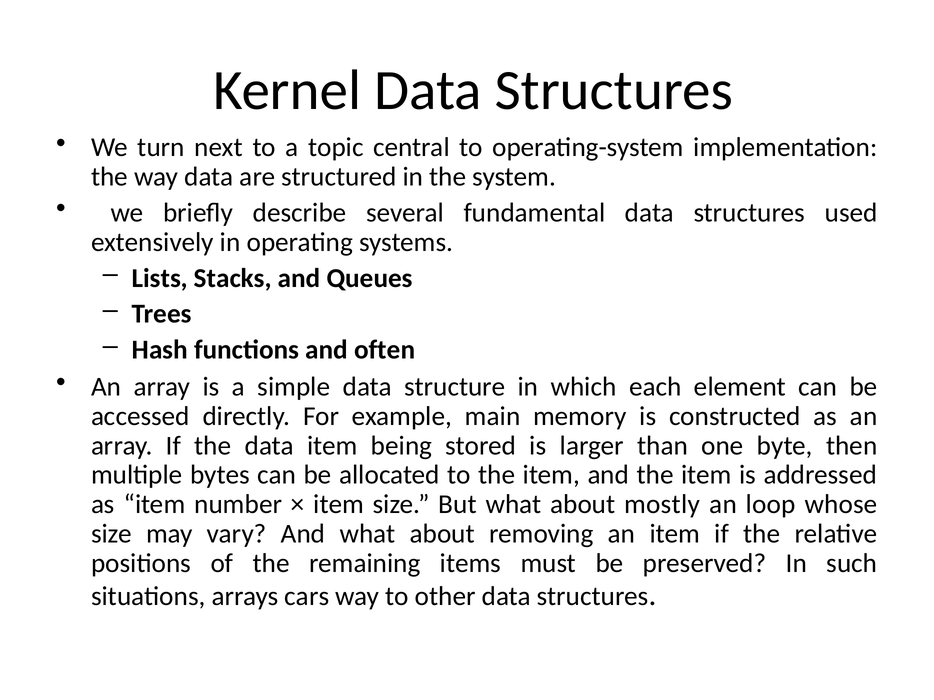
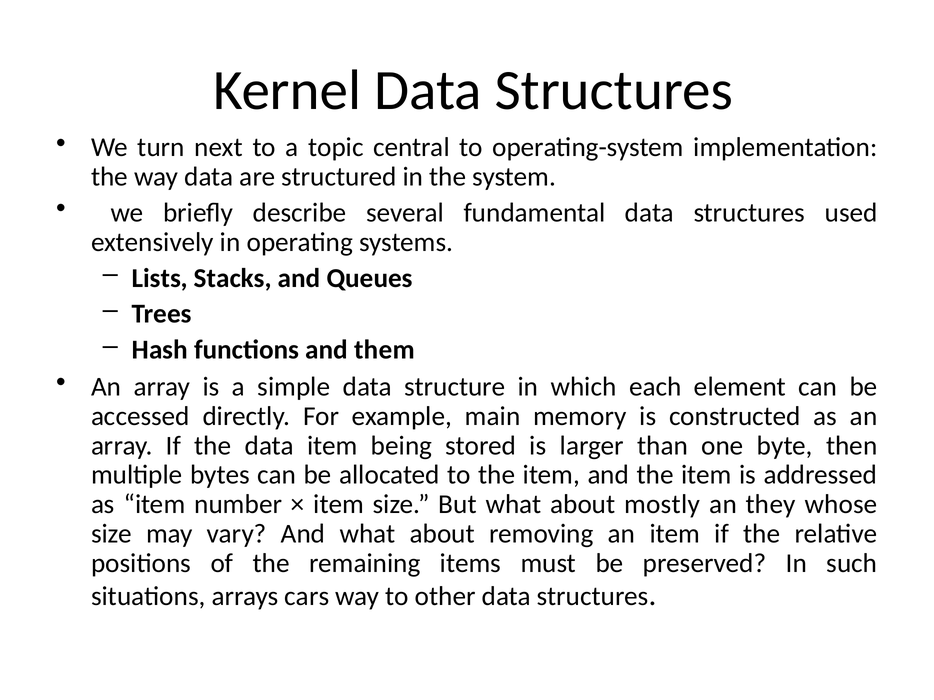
often: often -> them (385, 350)
loop: loop -> they (771, 505)
